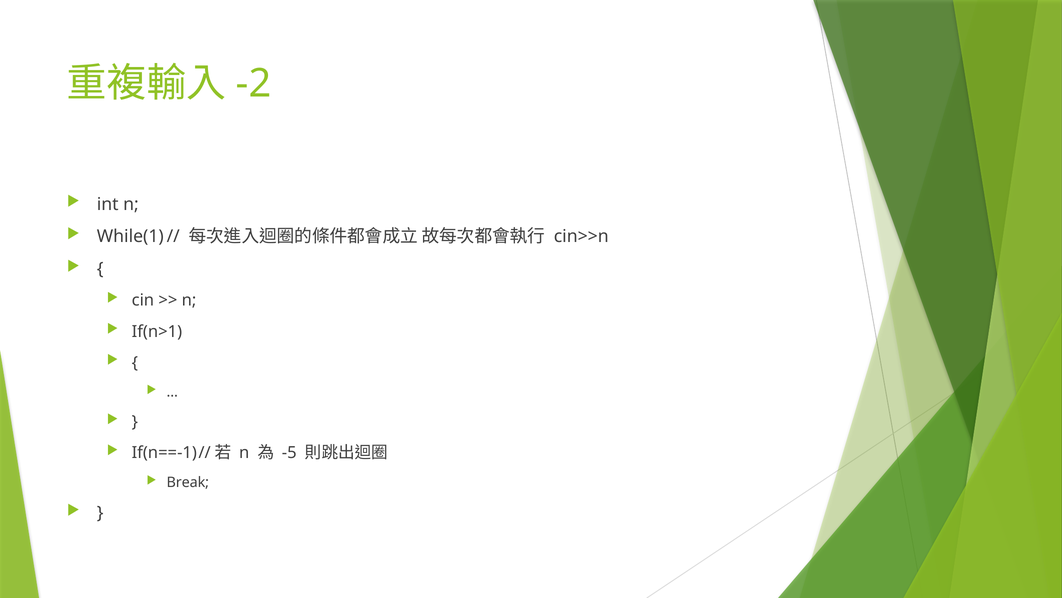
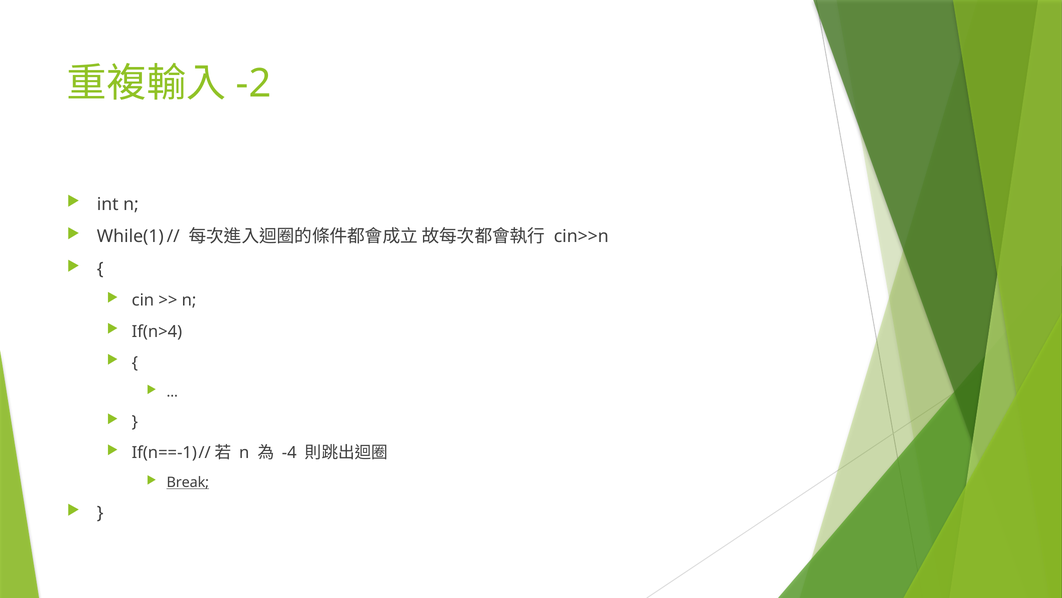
If(n>1: If(n>1 -> If(n>4 (157, 331)
-5: -5 -> -4 (289, 452)
Break underline: none -> present (188, 482)
